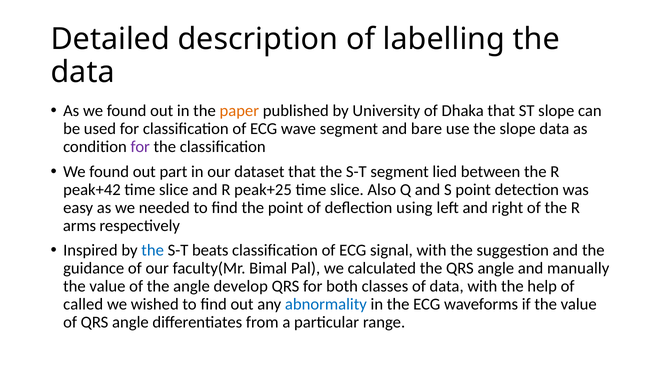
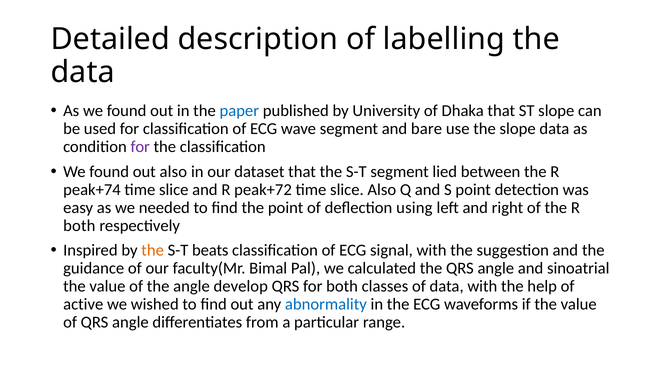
paper colour: orange -> blue (239, 111)
out part: part -> also (173, 172)
peak+42: peak+42 -> peak+74 (92, 190)
peak+25: peak+25 -> peak+72 (263, 190)
arms: arms -> both (79, 226)
the colour: blue -> orange (153, 250)
manually: manually -> sinoatrial (578, 268)
called: called -> active (83, 304)
